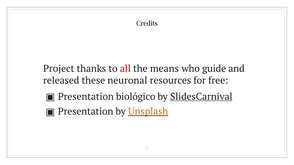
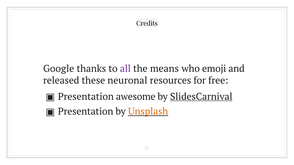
Project: Project -> Google (59, 69)
all colour: red -> purple (125, 69)
guide: guide -> emoji (214, 69)
biológico: biológico -> awesome (136, 97)
